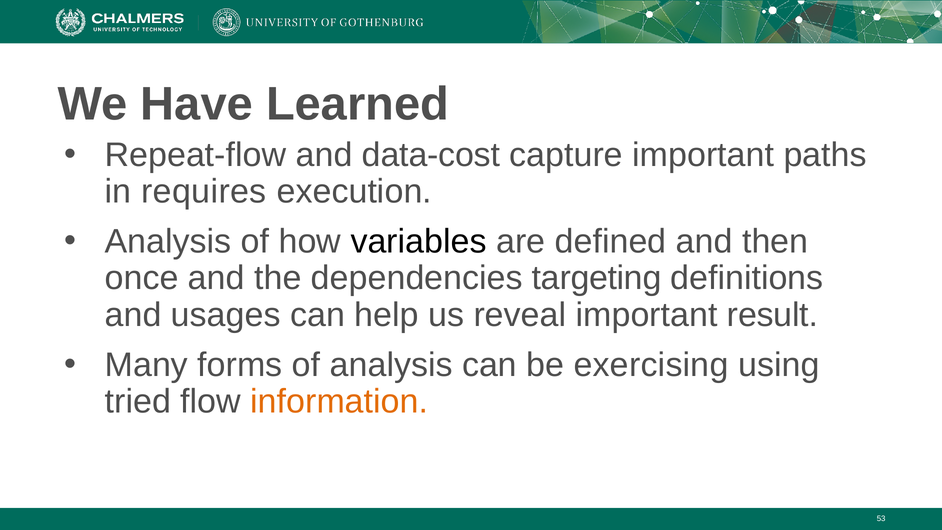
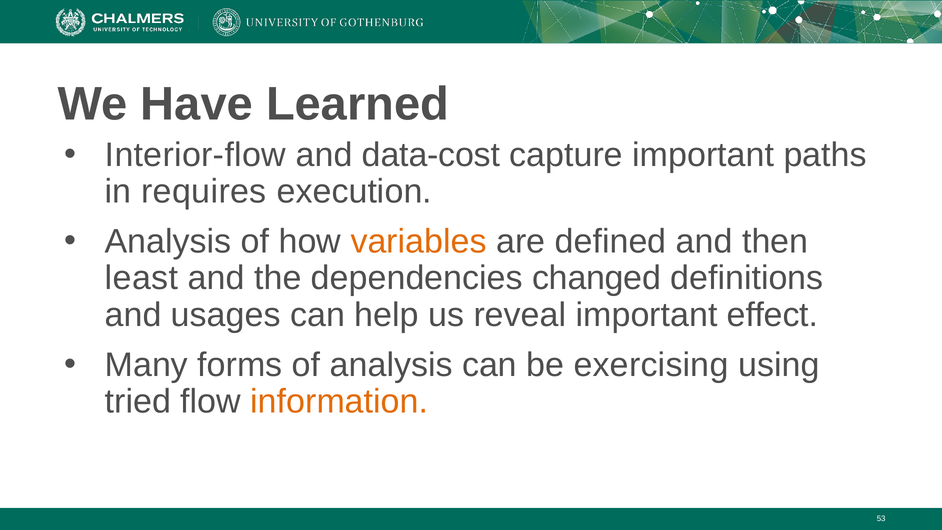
Repeat-flow: Repeat-flow -> Interior-flow (195, 155)
variables colour: black -> orange (419, 241)
once: once -> least (141, 278)
targeting: targeting -> changed (597, 278)
result: result -> effect (772, 315)
